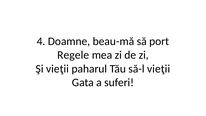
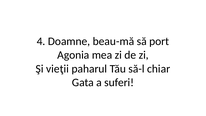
Regele: Regele -> Agonia (73, 55)
să-l vieţii: vieţii -> chiar (159, 69)
